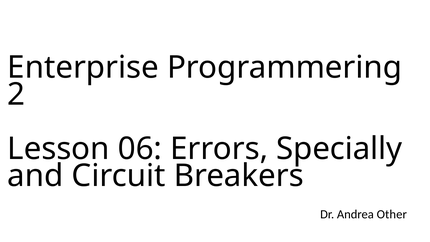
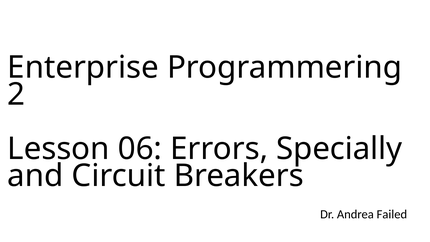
Other: Other -> Failed (392, 214)
